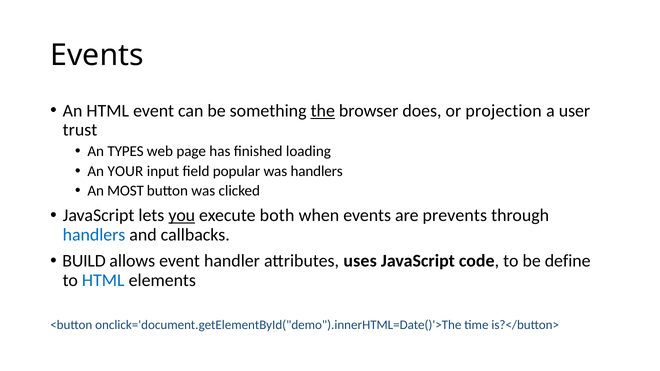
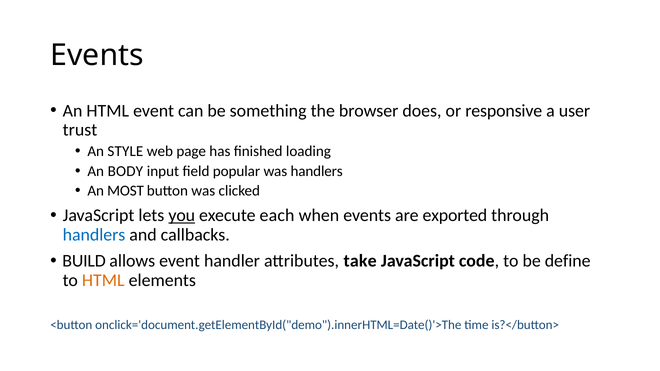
the underline: present -> none (323, 111)
projection: projection -> responsive (504, 111)
TYPES: TYPES -> STYLE (125, 151)
YOUR: YOUR -> BODY (125, 171)
both: both -> each (277, 216)
prevents: prevents -> exported (455, 216)
uses: uses -> take (360, 261)
HTML colour: blue -> orange (103, 280)
